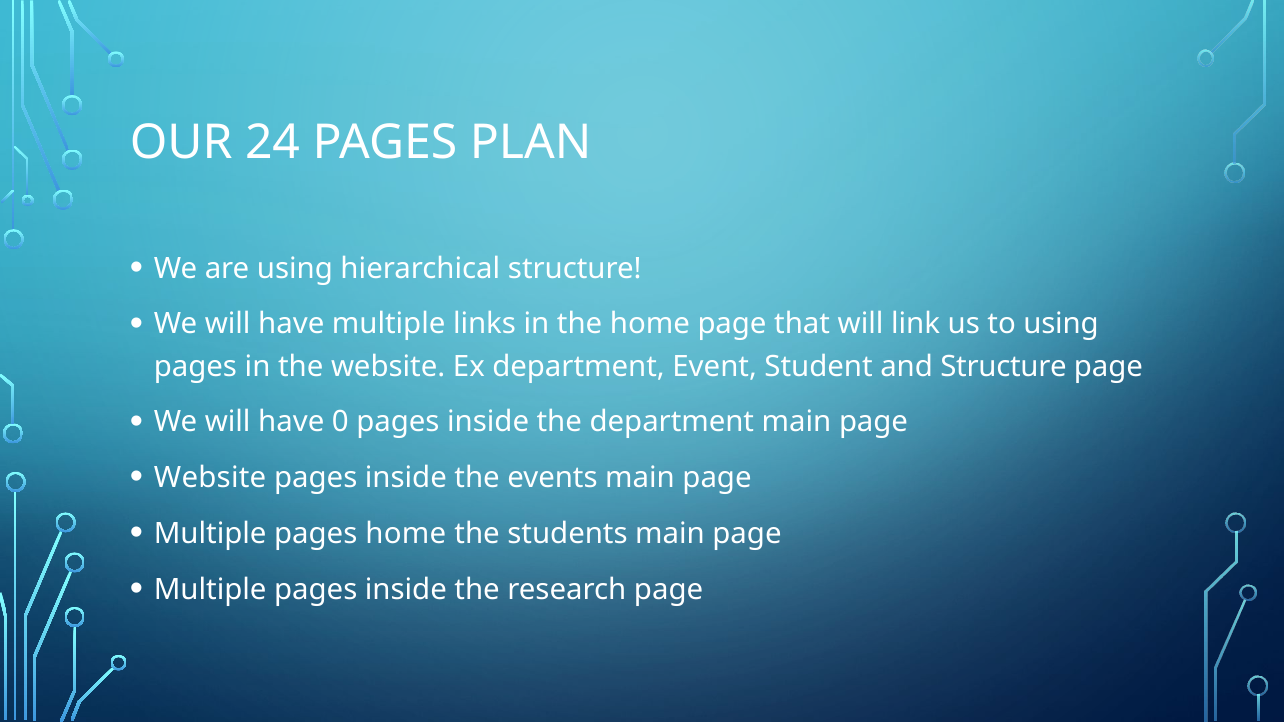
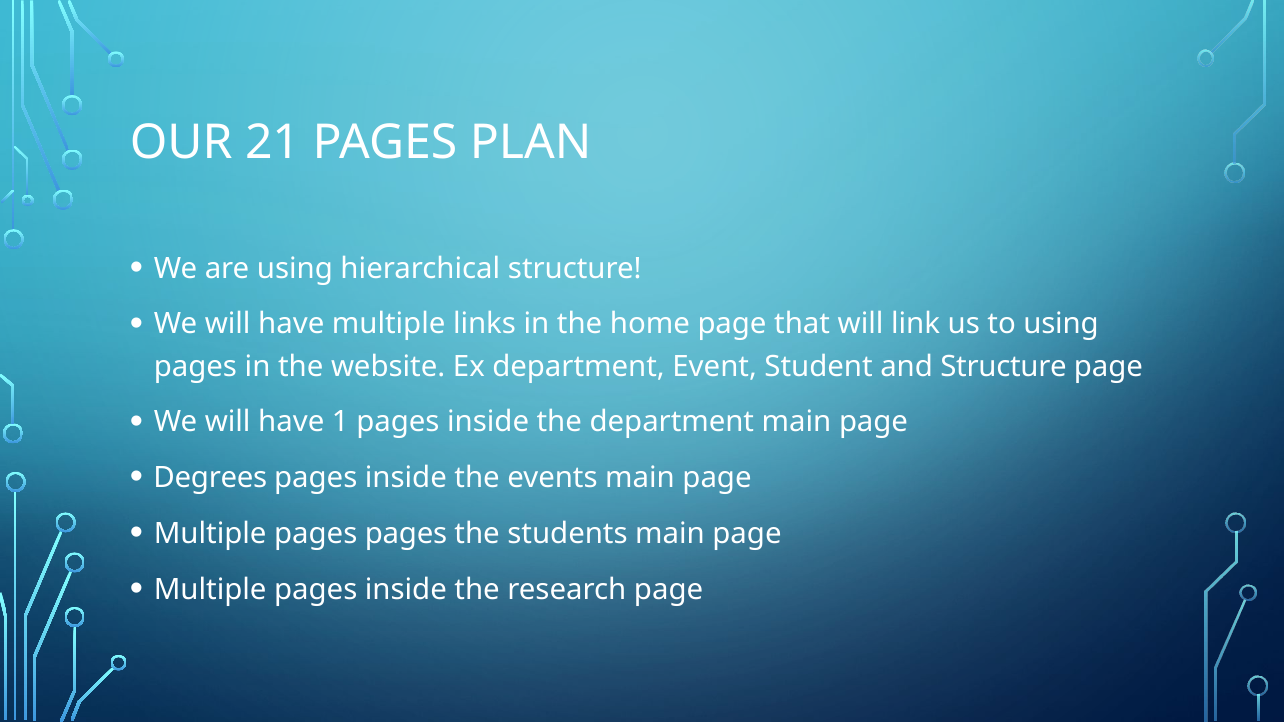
24: 24 -> 21 (273, 143)
0: 0 -> 1 (340, 422)
Website: Website -> Degrees (210, 478)
pages home: home -> pages (406, 534)
